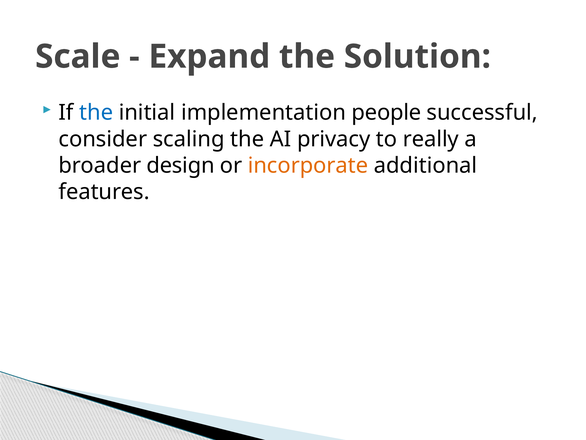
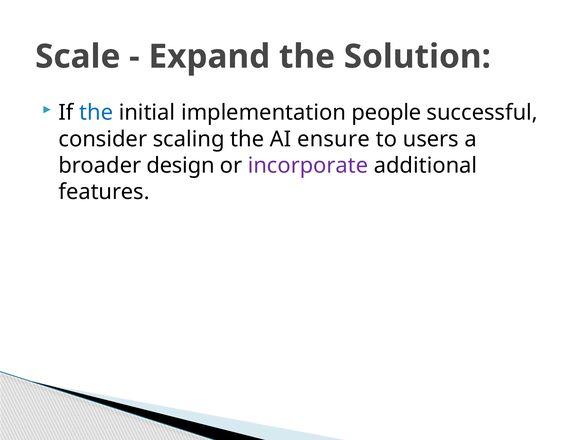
privacy: privacy -> ensure (333, 139)
really: really -> users (431, 139)
incorporate colour: orange -> purple (308, 165)
